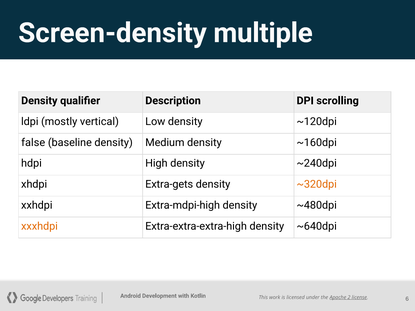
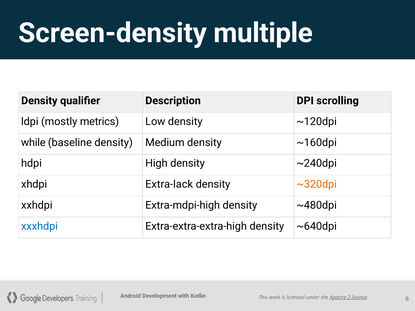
vertical: vertical -> metrics (99, 122)
false: false -> while (33, 143)
Extra-gets: Extra-gets -> Extra-lack (169, 184)
xxxhdpi colour: orange -> blue (39, 226)
